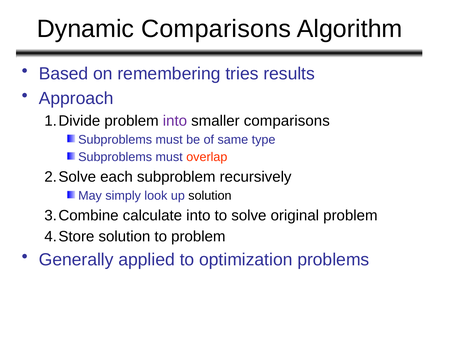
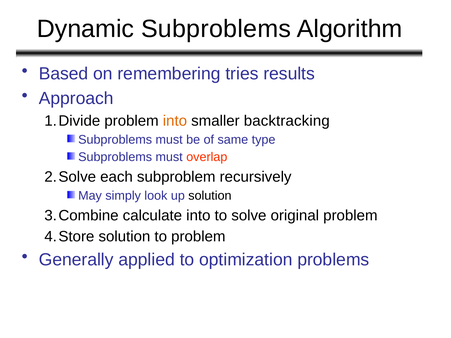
Dynamic Comparisons: Comparisons -> Subproblems (216, 29)
into colour: purple -> orange (175, 121)
smaller comparisons: comparisons -> backtracking (287, 121)
